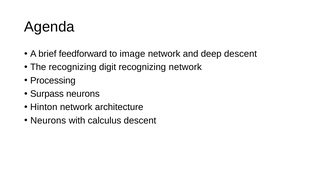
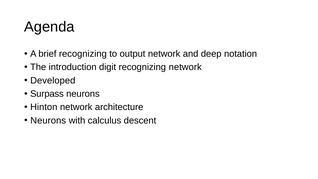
brief feedforward: feedforward -> recognizing (83, 54)
image: image -> output (133, 54)
deep descent: descent -> notation (241, 54)
The recognizing: recognizing -> introduction (73, 67)
Processing: Processing -> Developed (53, 80)
